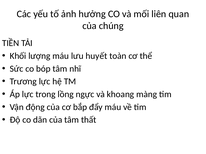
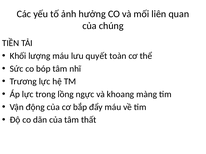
huyết: huyết -> quyết (96, 56)
